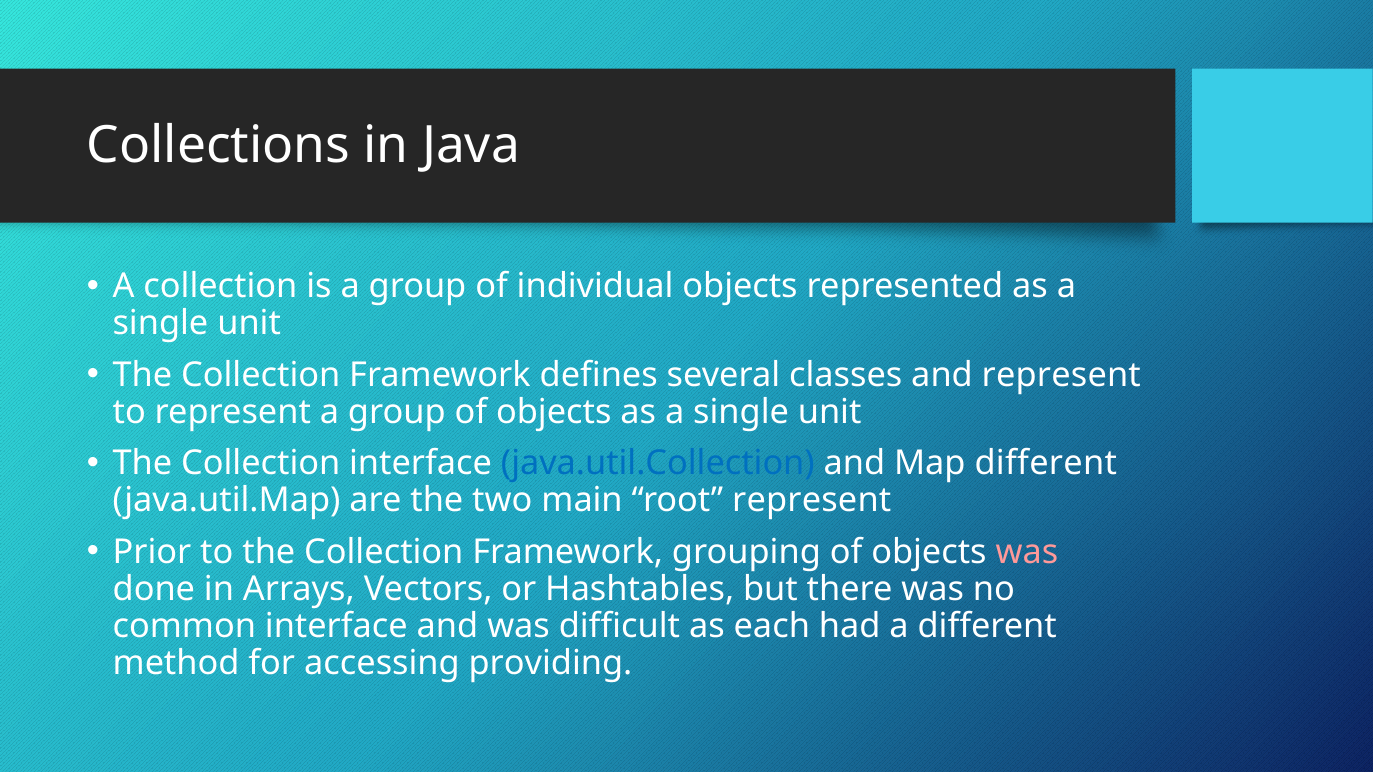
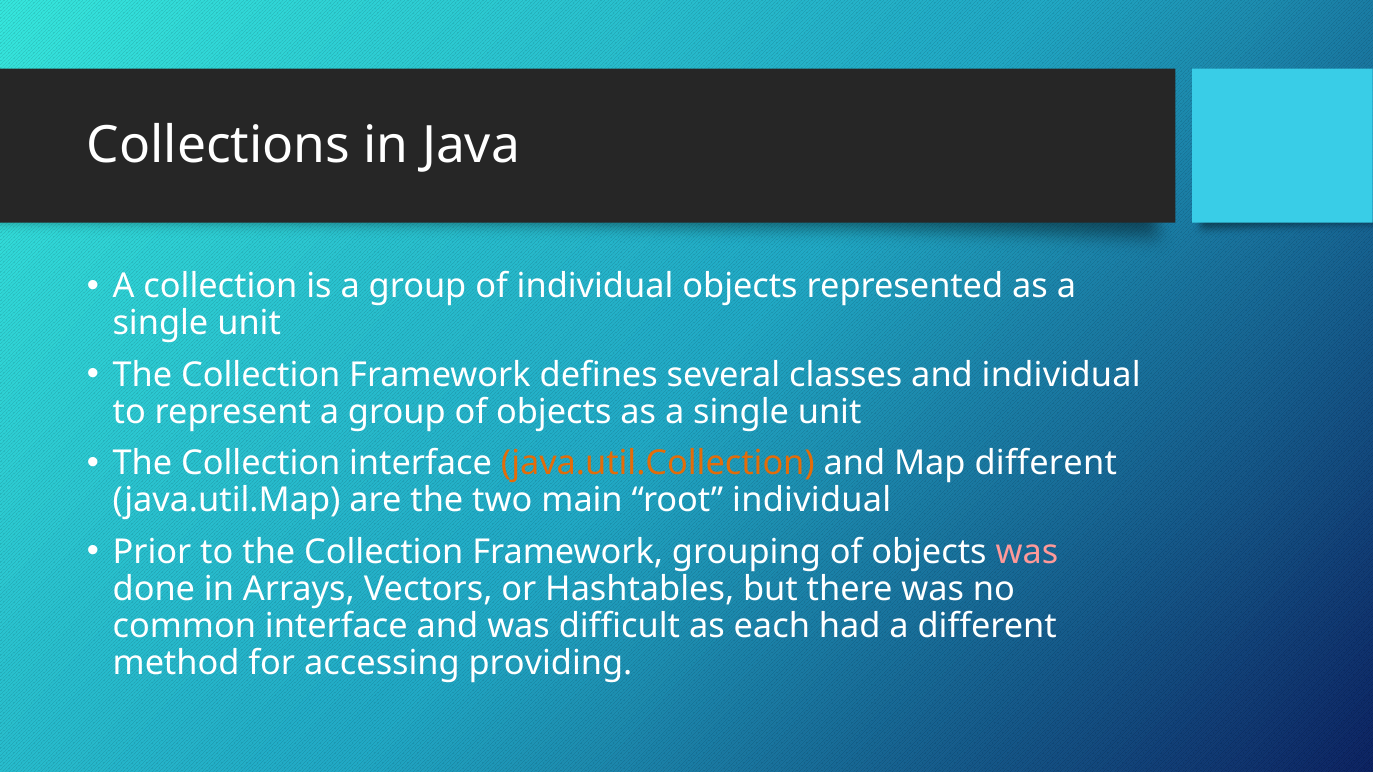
and represent: represent -> individual (1061, 375)
java.util.Collection colour: blue -> orange (658, 463)
root represent: represent -> individual (812, 501)
